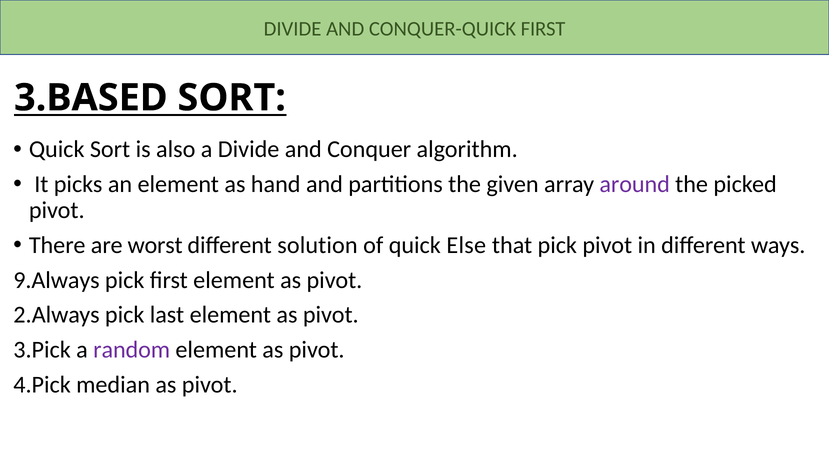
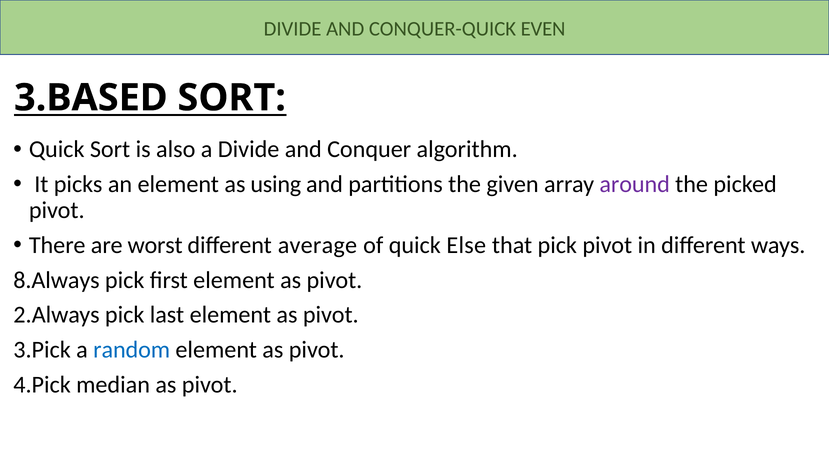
CONQUER-QUICK FIRST: FIRST -> EVEN (543, 29)
hand: hand -> using (276, 184)
solution: solution -> average (317, 245)
9.Always: 9.Always -> 8.Always (57, 280)
random colour: purple -> blue (132, 349)
